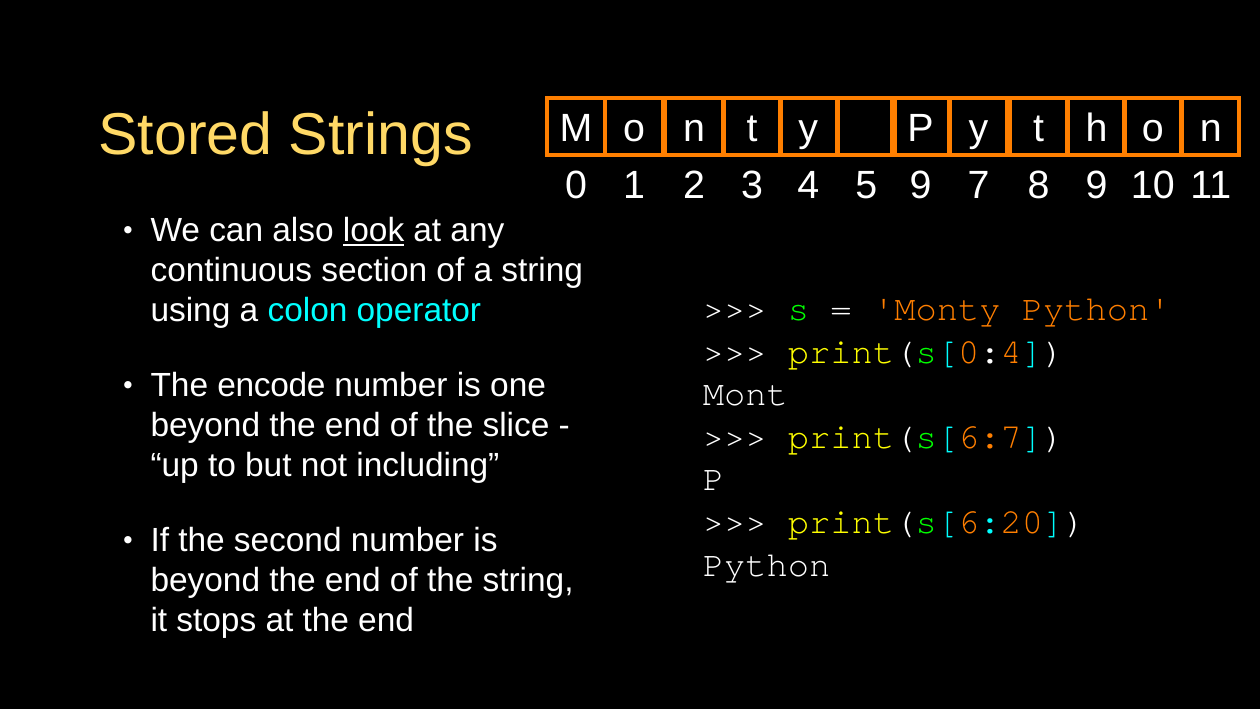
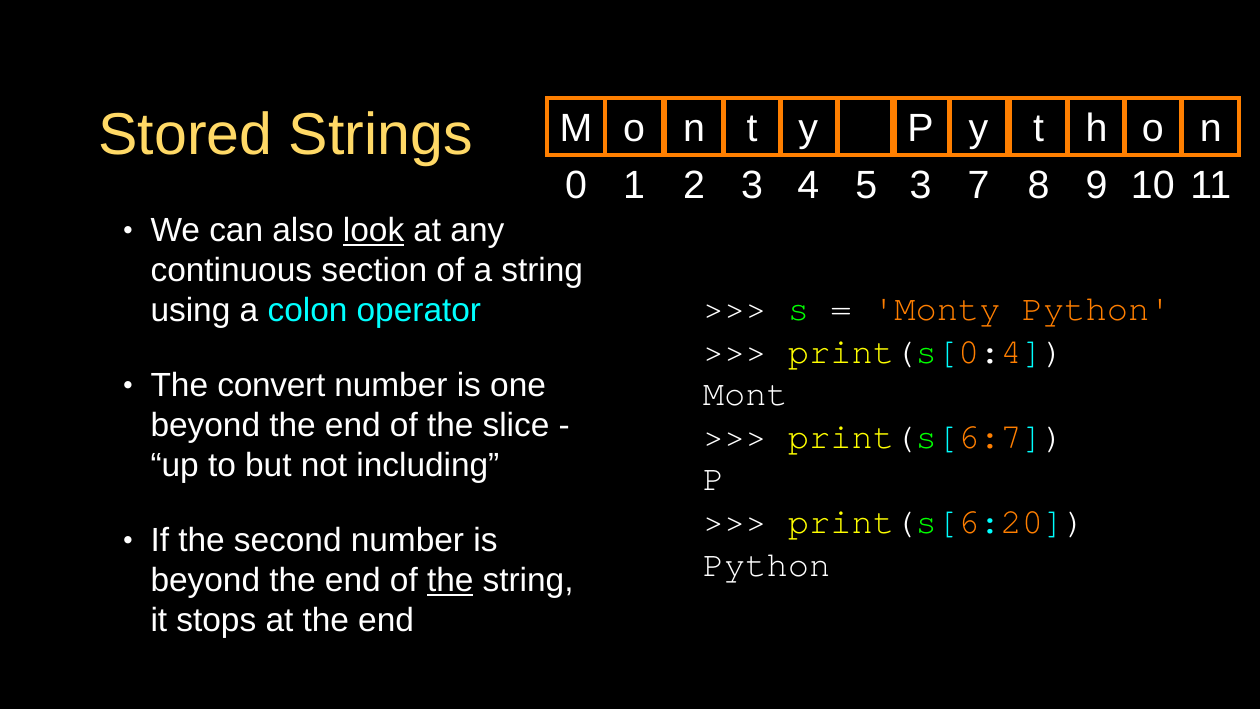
5 9: 9 -> 3 (920, 186)
encode: encode -> convert (271, 385)
the underline: none -> present (450, 580)
